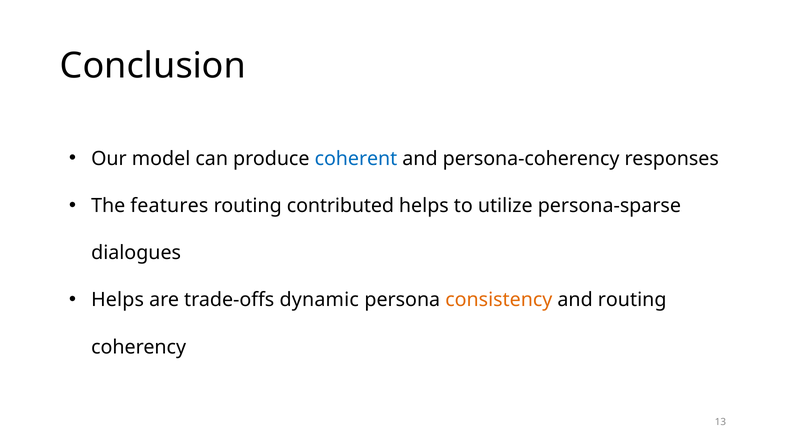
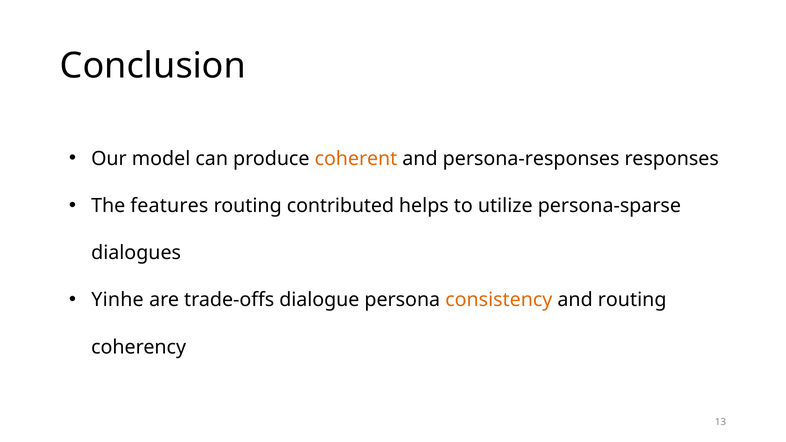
coherent colour: blue -> orange (356, 159)
persona-coherency: persona-coherency -> persona-responses (531, 159)
Helps: Helps -> Yinhe (118, 300)
dynamic: dynamic -> dialogue (319, 300)
